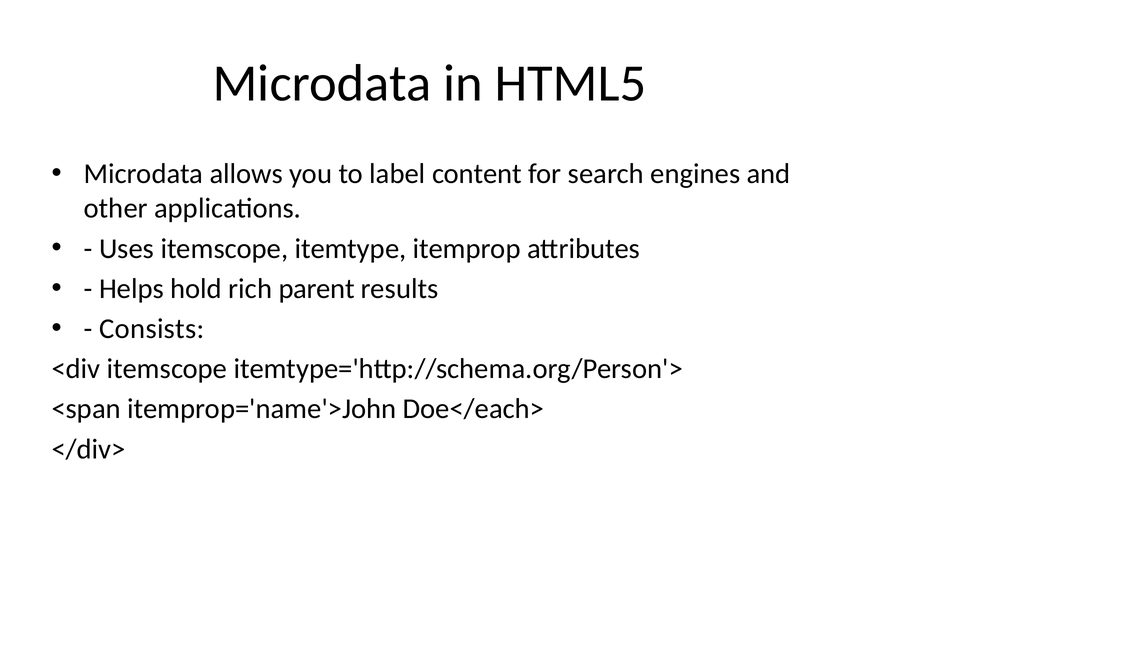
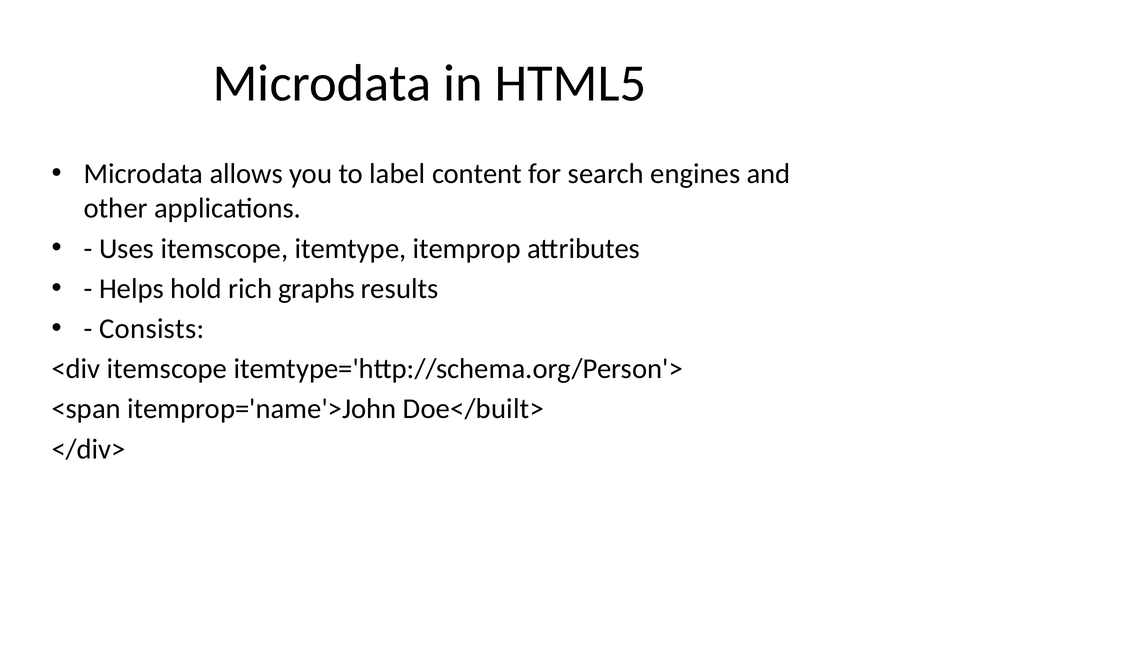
parent: parent -> graphs (317, 289)
Doe</each>: Doe</each> -> Doe</built> (473, 409)
